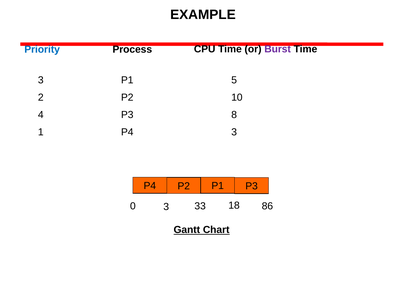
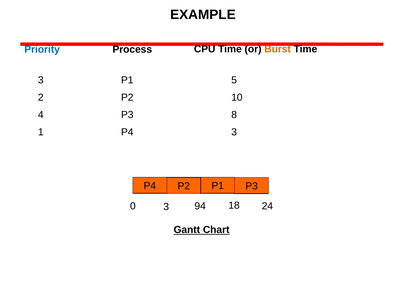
Burst colour: purple -> orange (278, 49)
33: 33 -> 94 (200, 206)
86: 86 -> 24 (267, 206)
